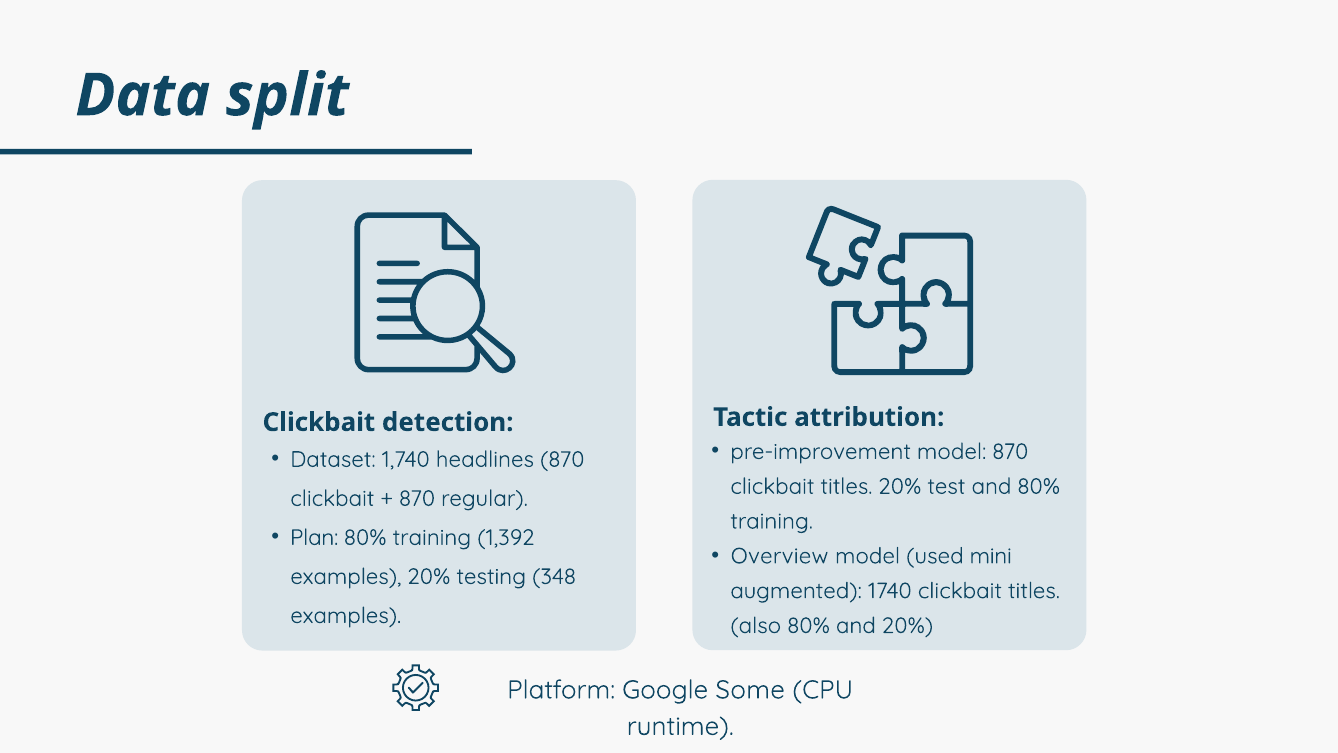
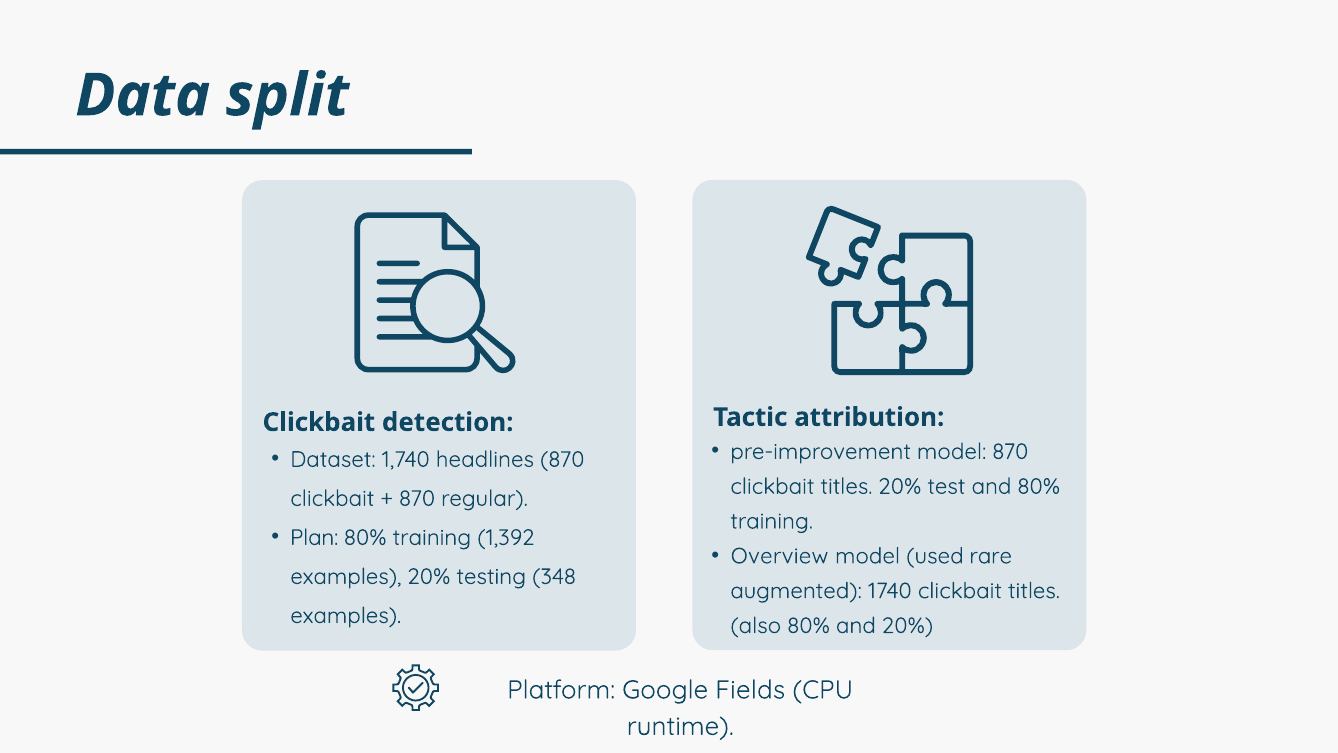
mini: mini -> rare (991, 556)
Some: Some -> Fields (750, 690)
